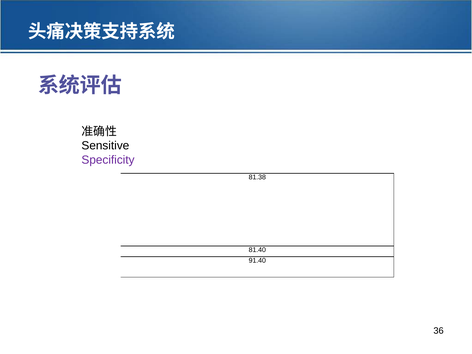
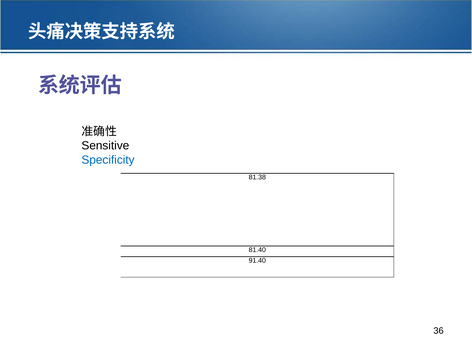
Specificity colour: purple -> blue (108, 160)
